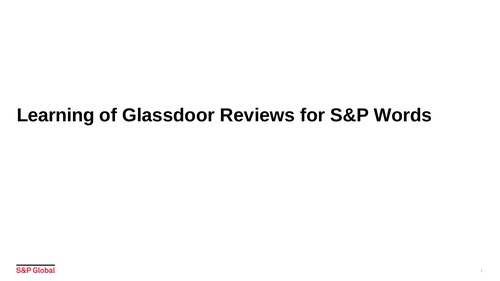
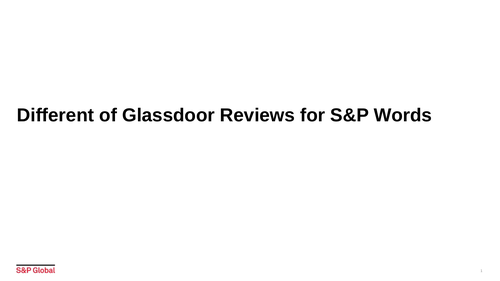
Learning: Learning -> Different (56, 115)
